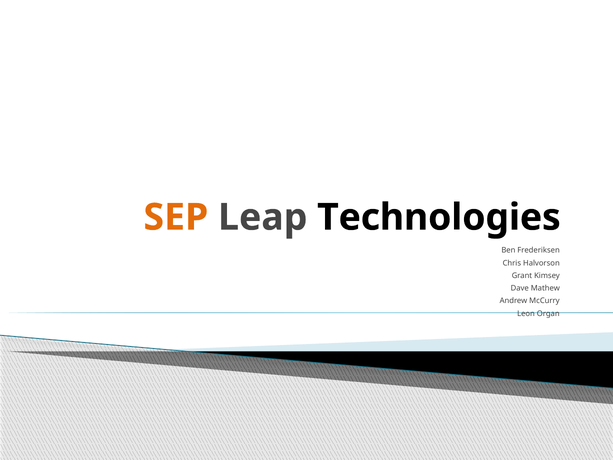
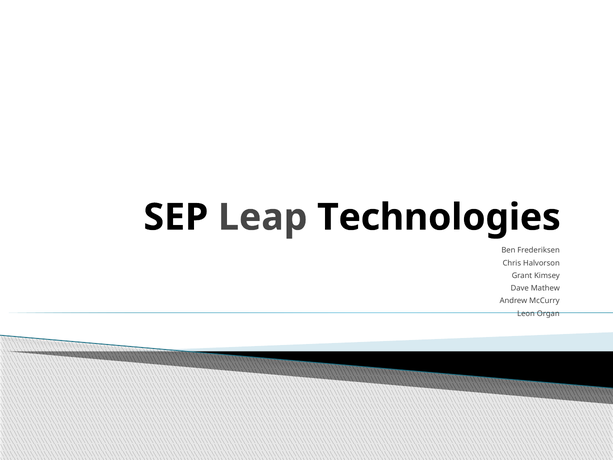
SEP colour: orange -> black (176, 217)
